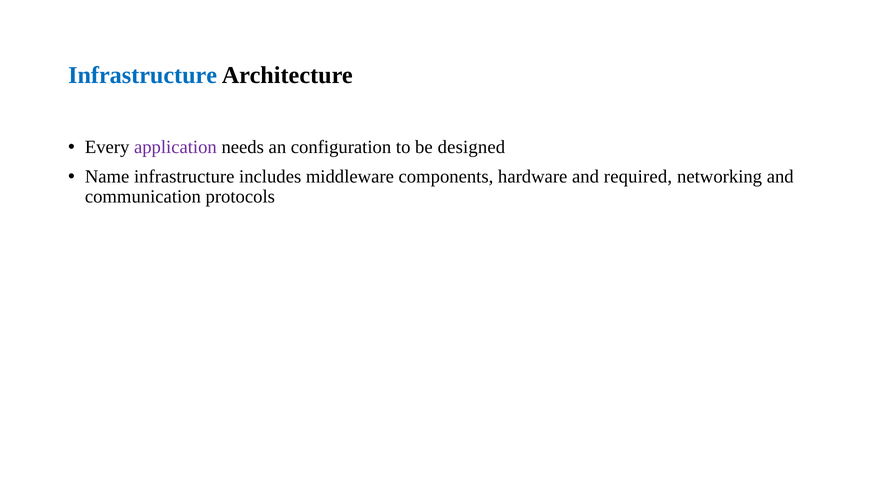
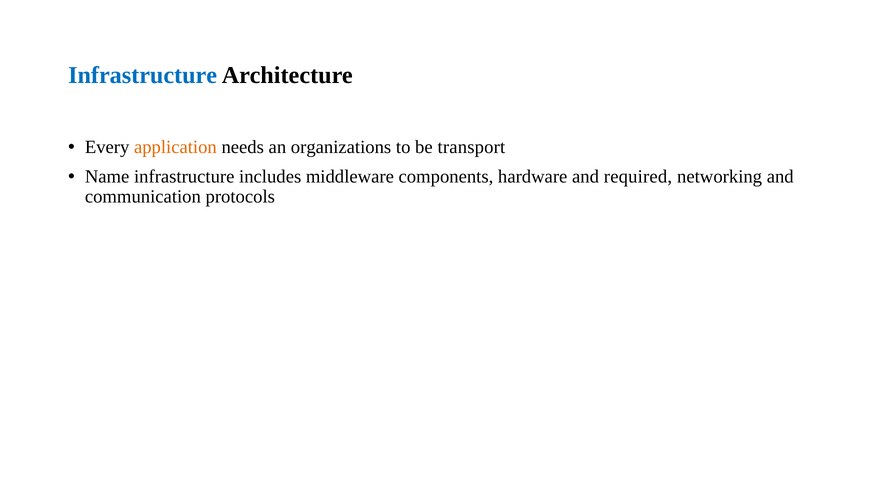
application colour: purple -> orange (175, 147)
configuration: configuration -> organizations (341, 147)
designed: designed -> transport (471, 147)
